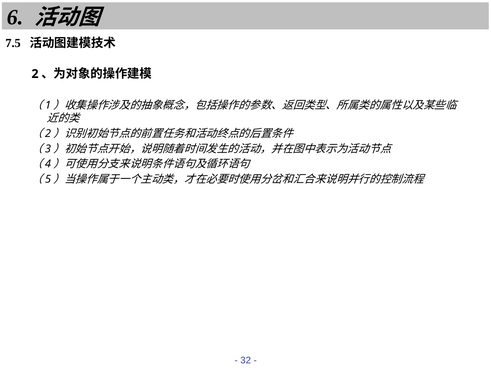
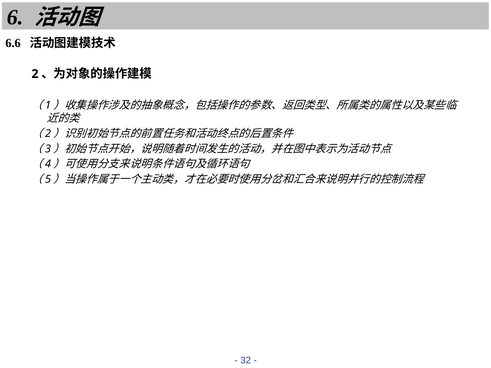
7.5: 7.5 -> 6.6 (13, 43)
